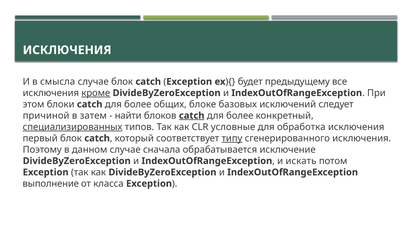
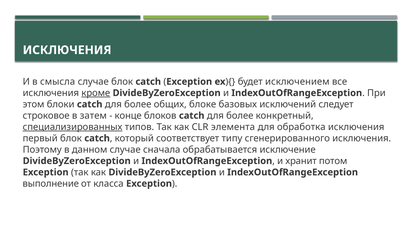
предыдущему: предыдущему -> исключением (297, 82)
причиной: причиной -> строковое (46, 115)
найти: найти -> конце (128, 115)
catch underline: present -> none (192, 115)
условные: условные -> элемента (233, 127)
типу underline: present -> none (232, 138)
искать: искать -> хранит (301, 161)
